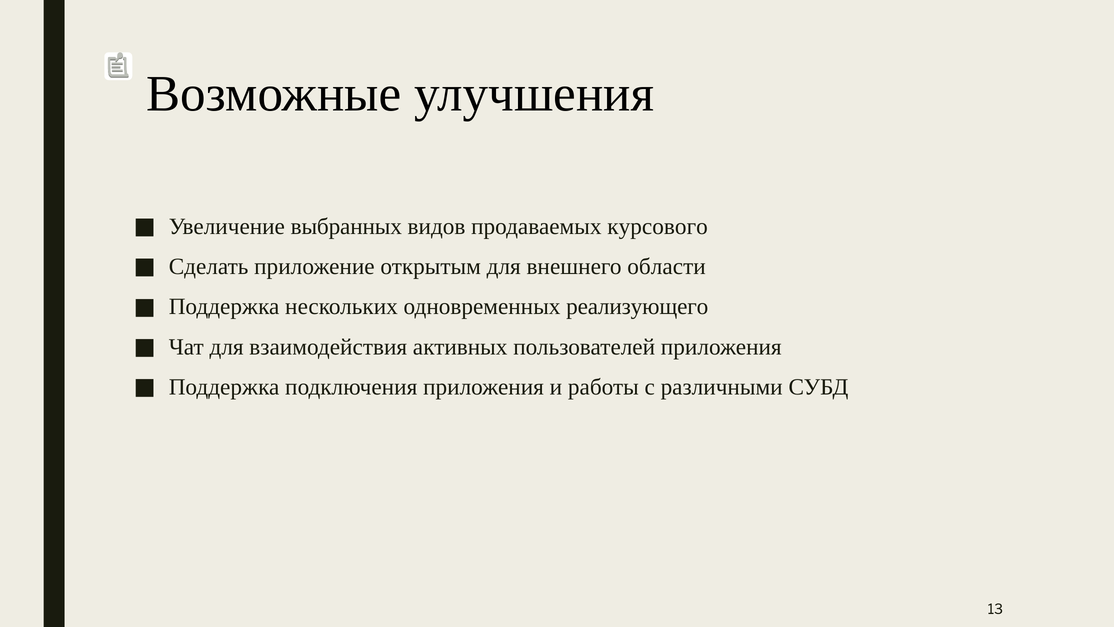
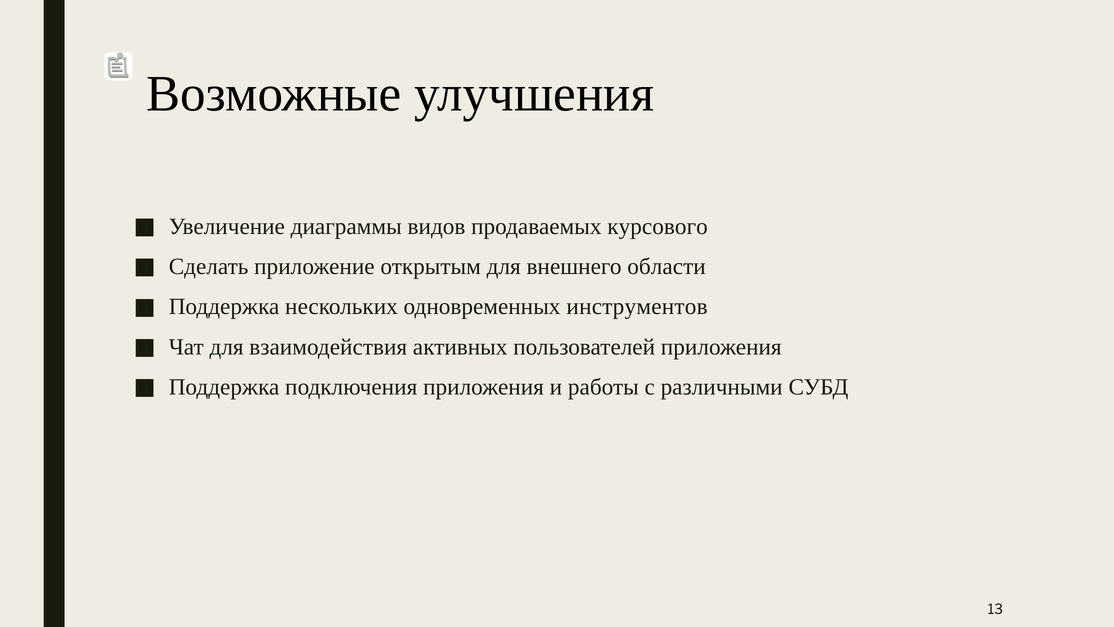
выбранных: выбранных -> диаграммы (346, 226)
реализующего: реализующего -> инструментов (637, 307)
